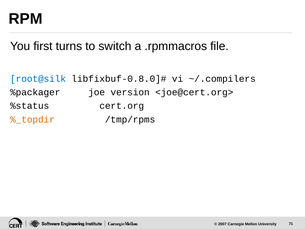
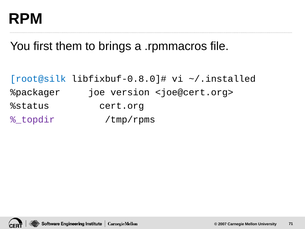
turns: turns -> them (69, 46)
switch: switch -> brings (115, 46)
~/.compilers: ~/.compilers -> ~/.installed (222, 79)
%_topdir colour: orange -> purple (32, 119)
